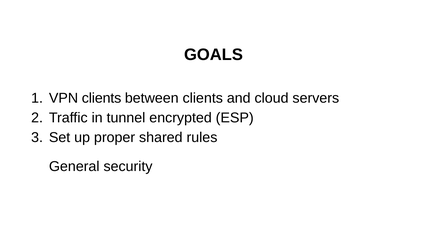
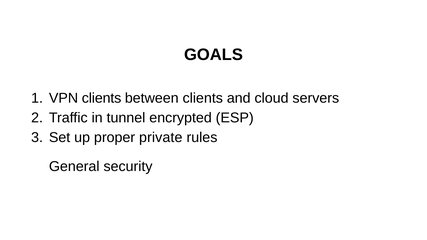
shared: shared -> private (161, 138)
